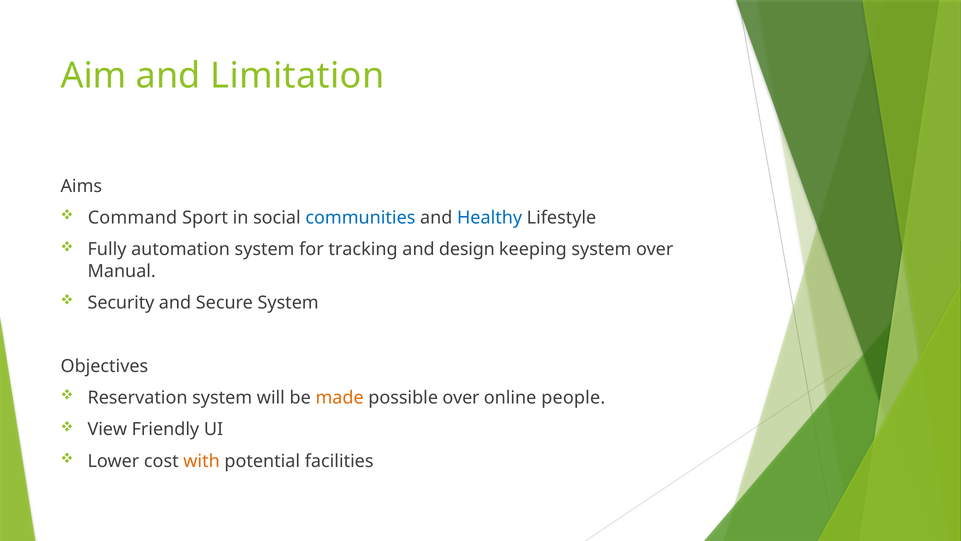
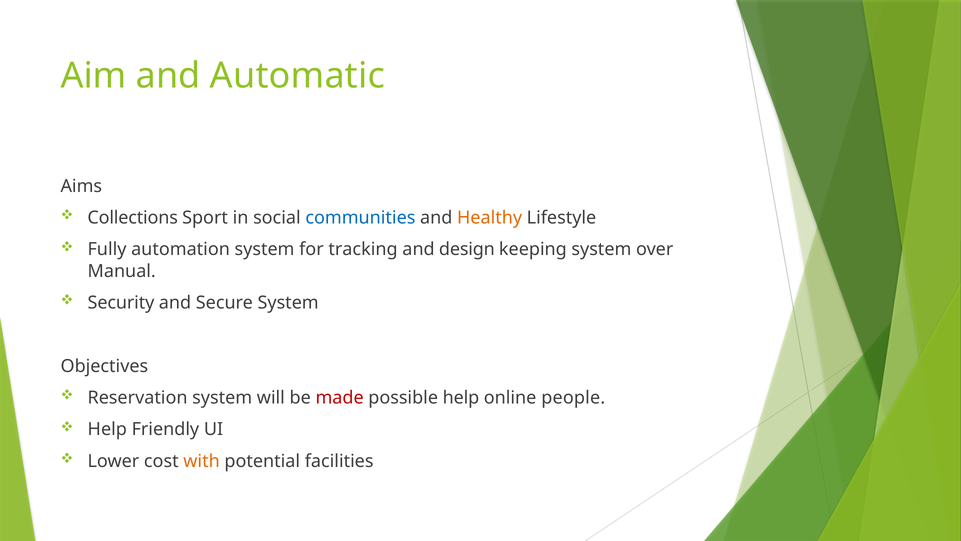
Limitation: Limitation -> Automatic (297, 76)
Command: Command -> Collections (133, 218)
Healthy colour: blue -> orange (490, 218)
made colour: orange -> red (340, 397)
possible over: over -> help (461, 397)
View: View -> Help (107, 429)
